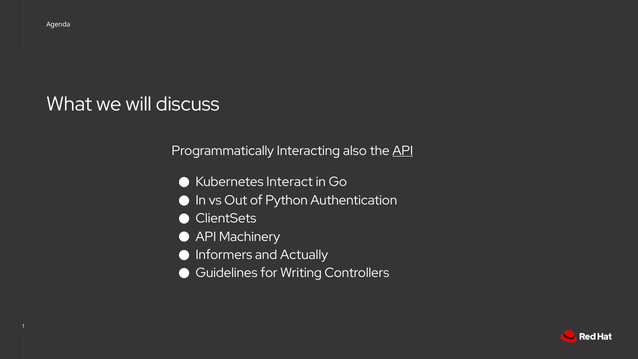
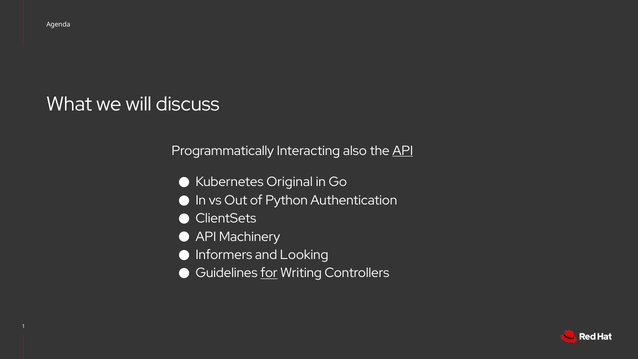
Interact: Interact -> Original (290, 182)
Actually: Actually -> Looking (304, 255)
for underline: none -> present (269, 273)
